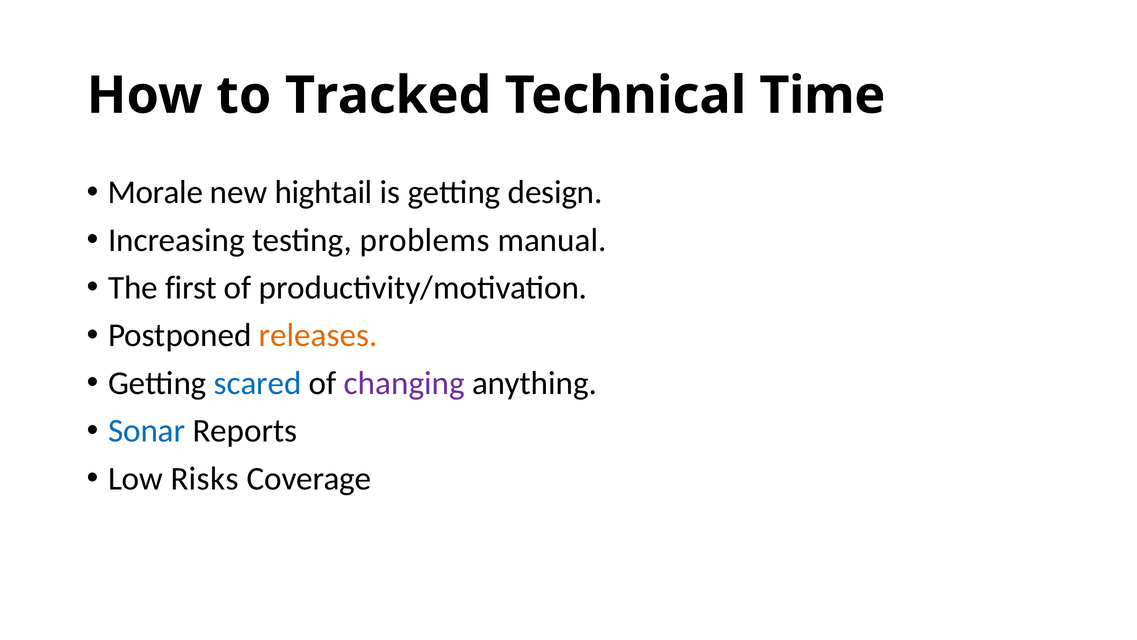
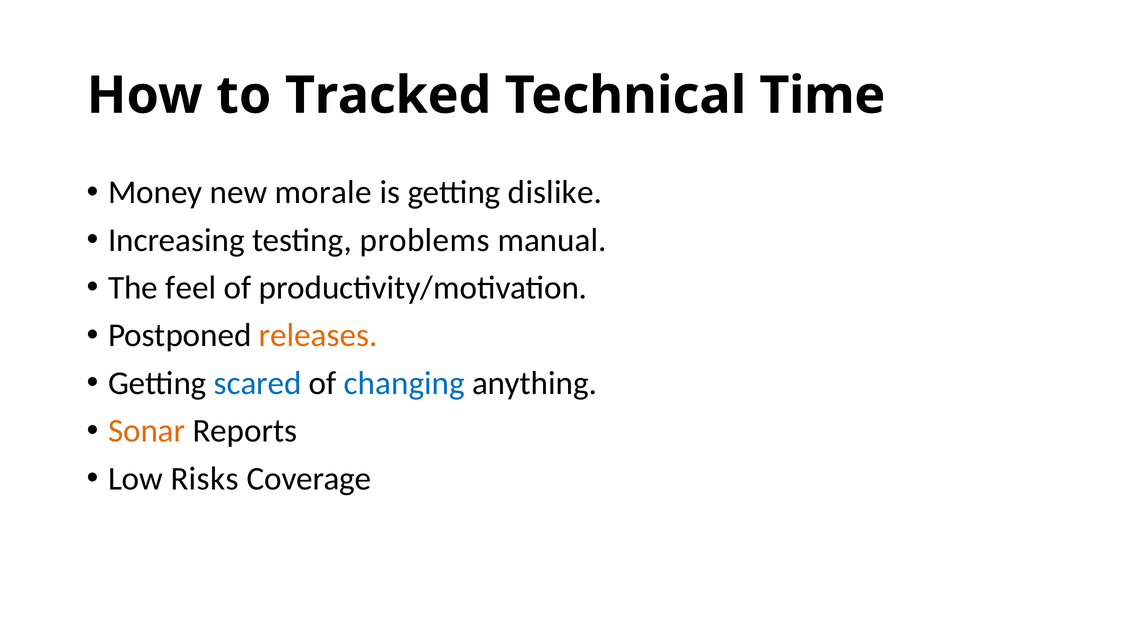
Morale: Morale -> Money (155, 192)
hightail: hightail -> morale (323, 192)
design: design -> dislike (555, 192)
first: first -> feel (191, 288)
changing colour: purple -> blue (404, 383)
Sonar colour: blue -> orange (147, 431)
